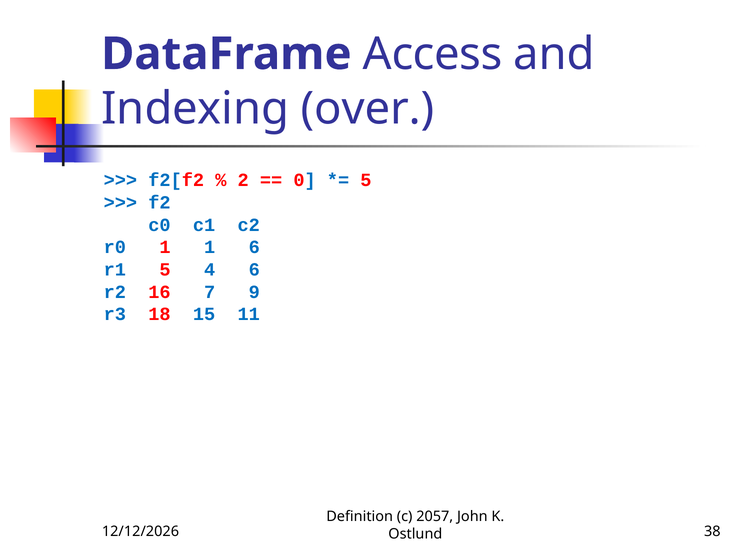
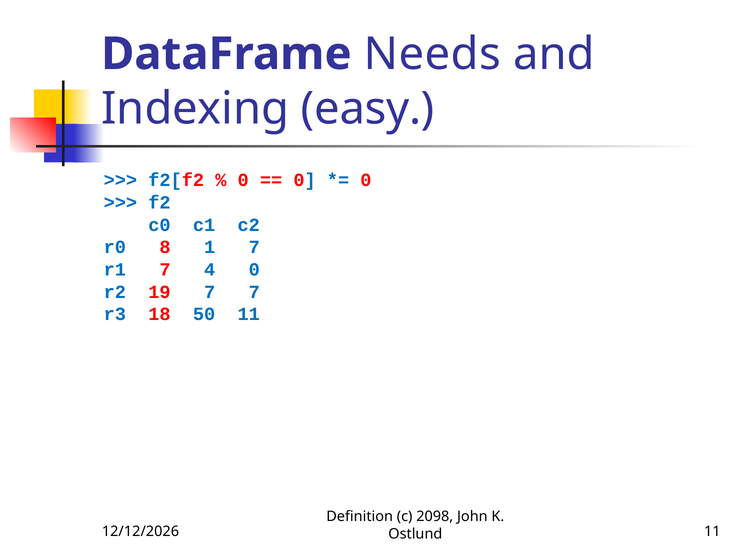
Access: Access -> Needs (432, 54)
over: over -> easy (368, 109)
2: 2 -> 0 (243, 180)
5: 5 -> 0 (366, 180)
r0 1: 1 -> 8 (165, 247)
1 6: 6 -> 7 (254, 247)
r1 5: 5 -> 7 (165, 270)
4 6: 6 -> 0 (254, 270)
16: 16 -> 19 (159, 292)
7 9: 9 -> 7 (254, 292)
15: 15 -> 50 (204, 314)
2057: 2057 -> 2098 (435, 516)
Ostlund 38: 38 -> 11 (712, 531)
